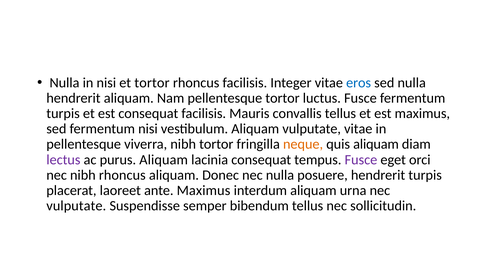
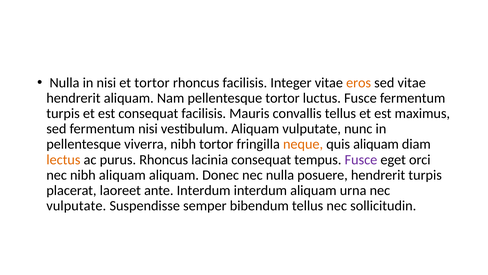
eros colour: blue -> orange (359, 83)
sed nulla: nulla -> vitae (412, 83)
vulputate vitae: vitae -> nunc (358, 129)
lectus colour: purple -> orange (63, 159)
purus Aliquam: Aliquam -> Rhoncus (164, 159)
nibh rhoncus: rhoncus -> aliquam (122, 175)
ante Maximus: Maximus -> Interdum (204, 190)
